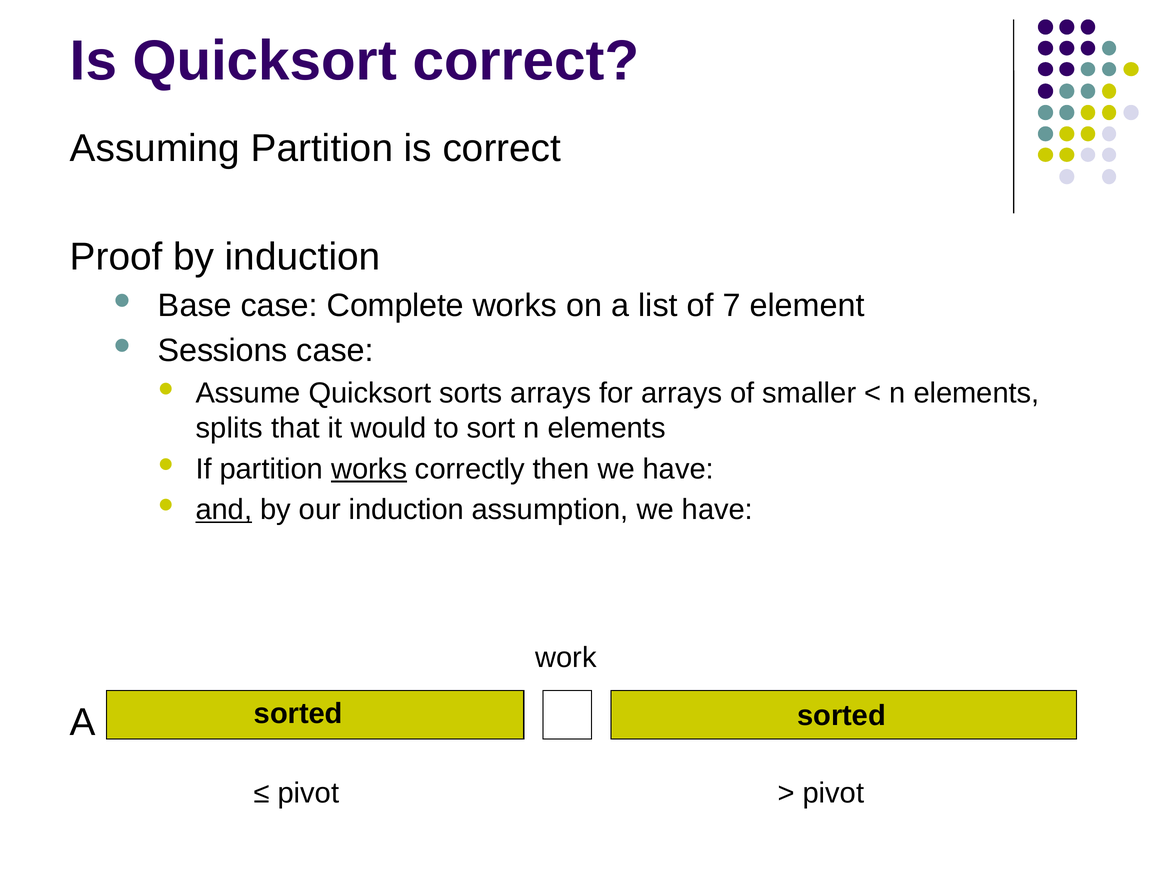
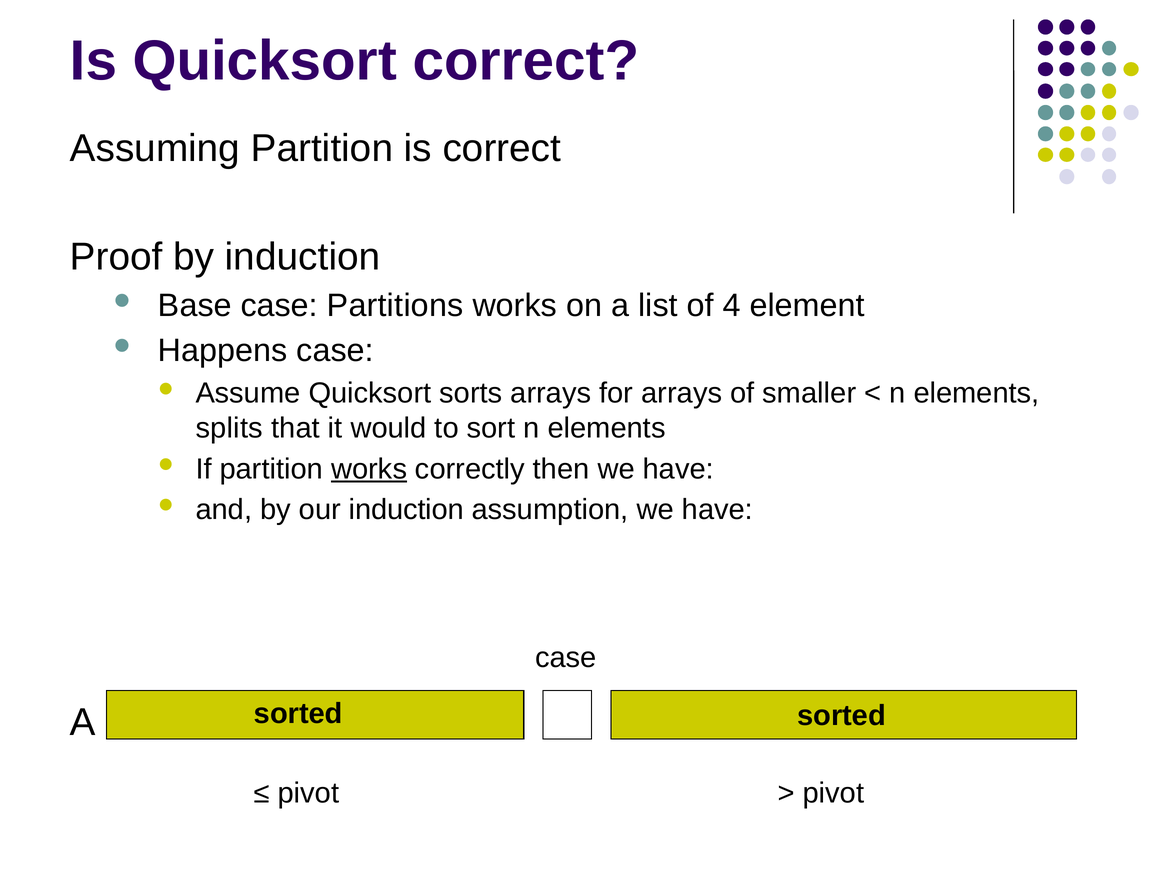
Complete: Complete -> Partitions (395, 306)
7: 7 -> 4 (732, 306)
Sessions: Sessions -> Happens (223, 351)
and underline: present -> none (224, 510)
work: work -> case (566, 657)
